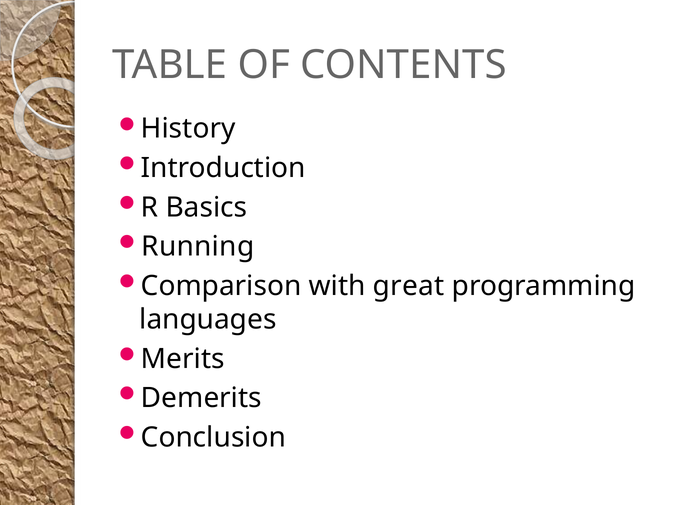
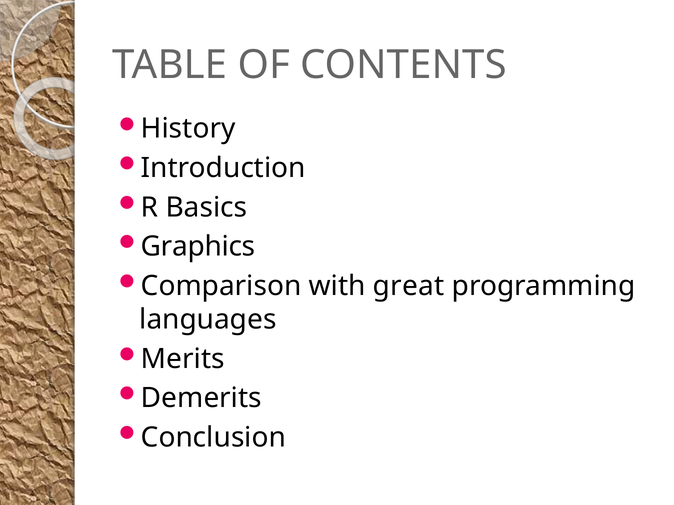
Running: Running -> Graphics (198, 247)
